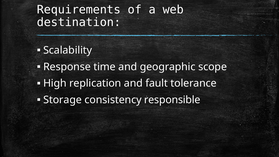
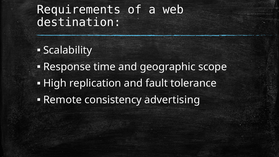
Storage: Storage -> Remote (62, 100)
responsible: responsible -> advertising (172, 100)
